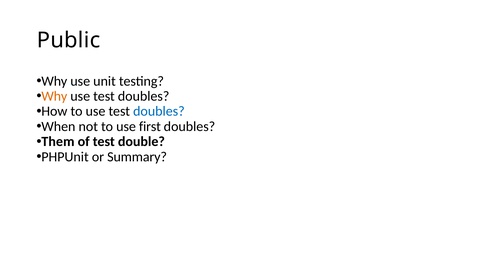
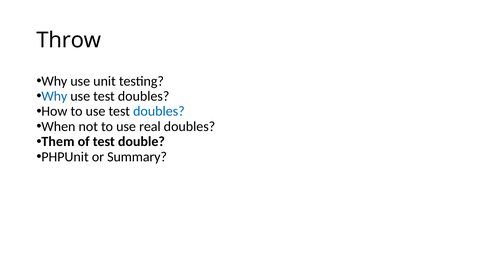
Public: Public -> Throw (69, 40)
Why colour: orange -> blue (54, 96)
first: first -> real (150, 126)
